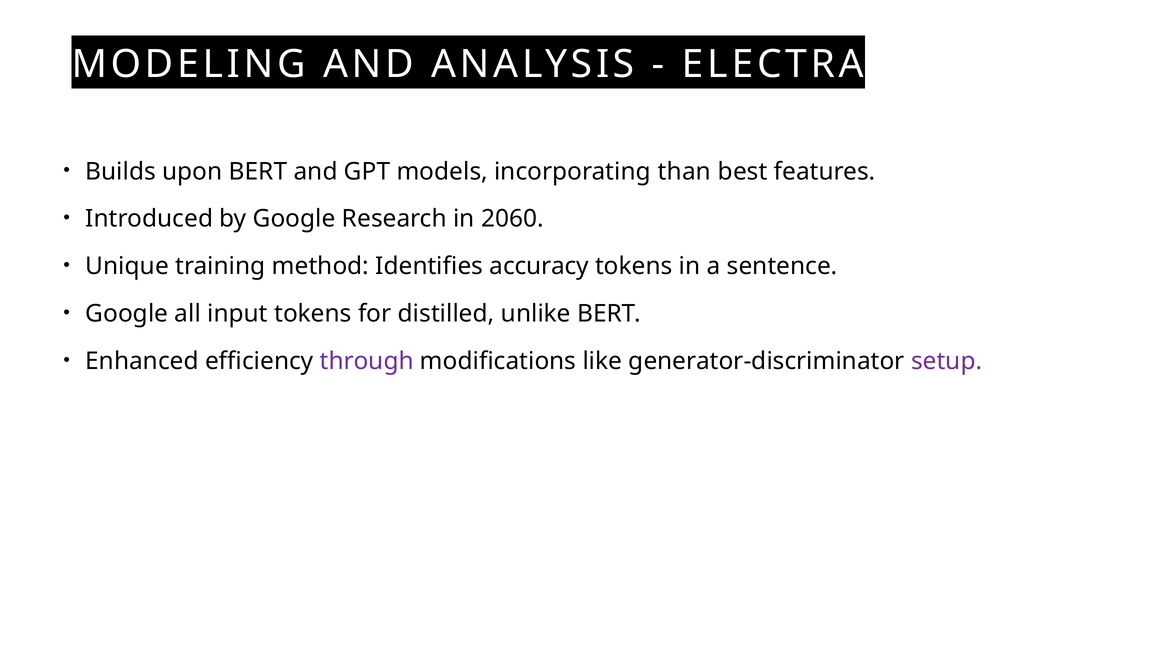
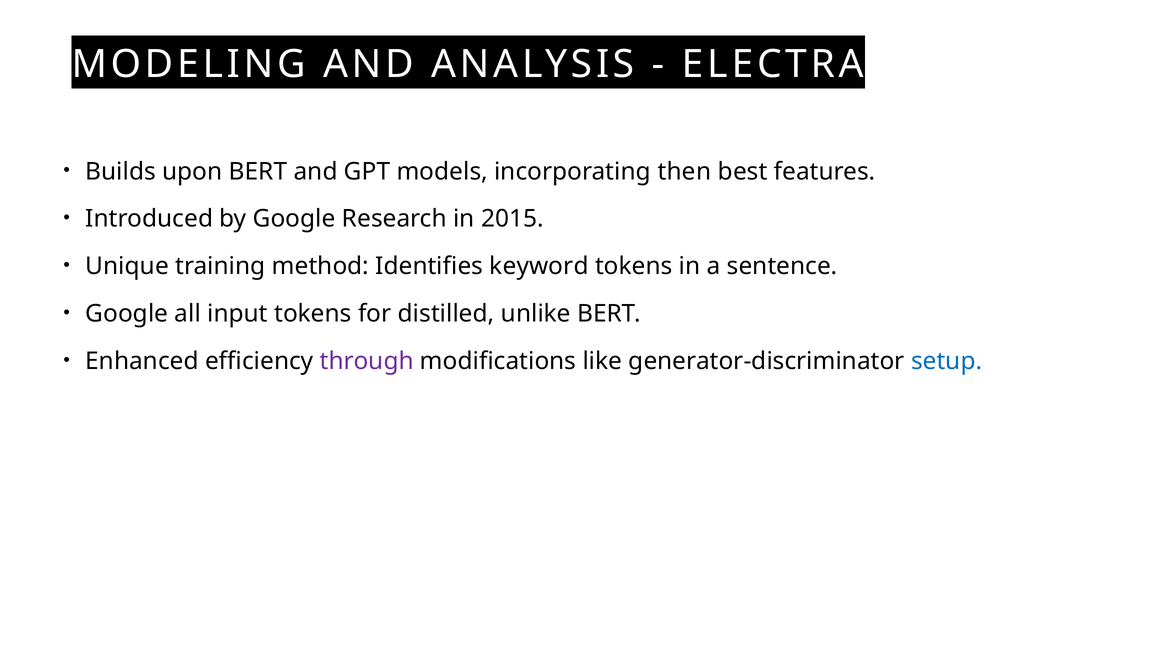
than: than -> then (684, 172)
2060: 2060 -> 2015 (512, 219)
accuracy: accuracy -> keyword (539, 266)
setup colour: purple -> blue (947, 361)
